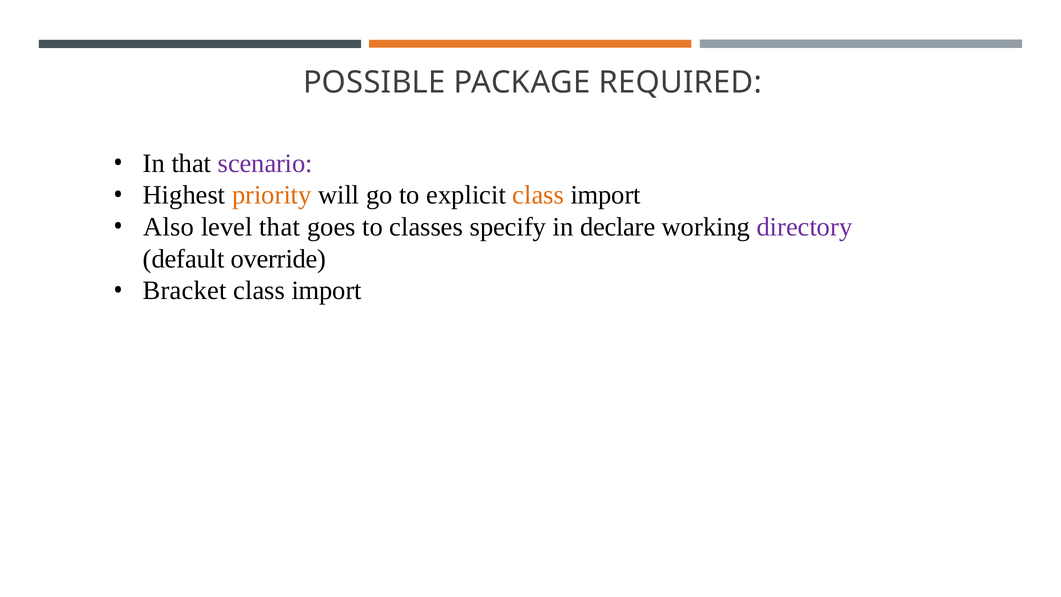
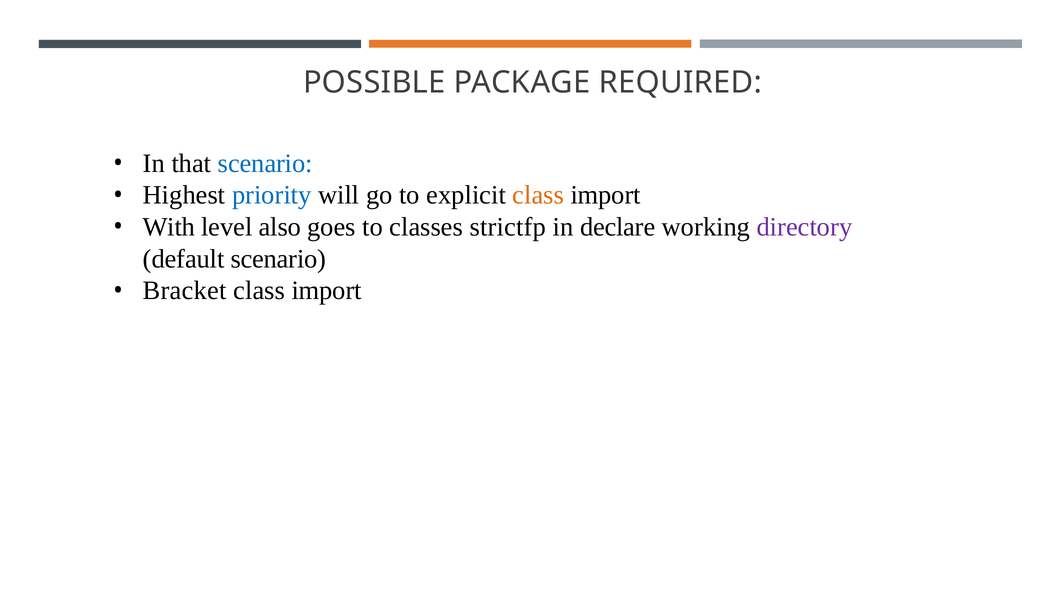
scenario colour: purple -> blue (265, 163)
priority colour: orange -> blue (272, 195)
Also: Also -> With (169, 227)
level that: that -> also (280, 227)
specify: specify -> strictfp (508, 227)
default override: override -> scenario (278, 259)
